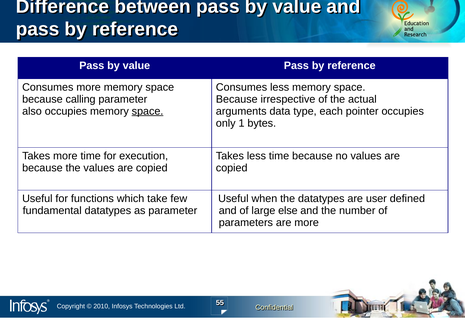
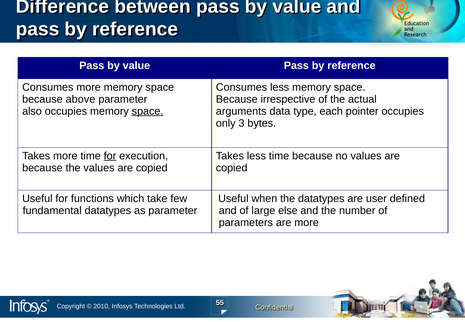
calling: calling -> above (80, 99)
1: 1 -> 3 (241, 123)
for underline: none -> present (110, 156)
